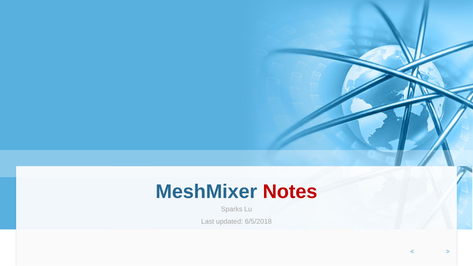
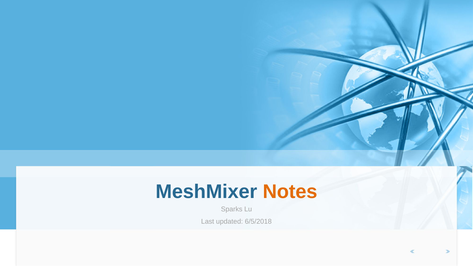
Notes colour: red -> orange (290, 192)
